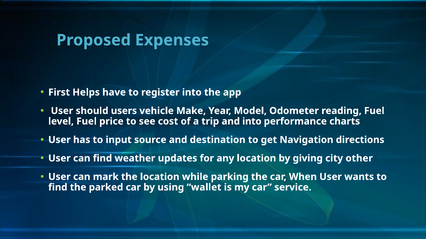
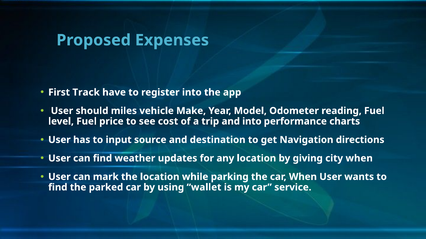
Helps: Helps -> Track (86, 93)
users: users -> miles (124, 111)
city other: other -> when (359, 159)
